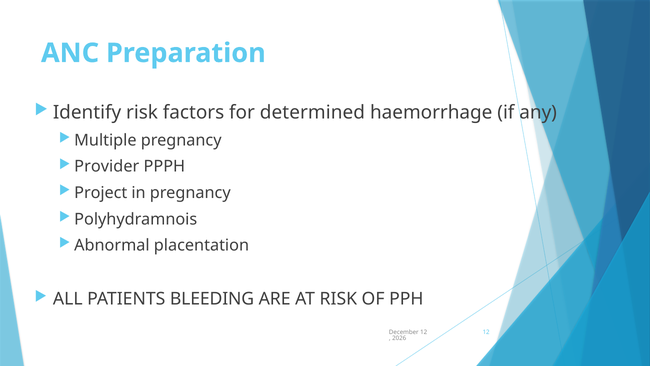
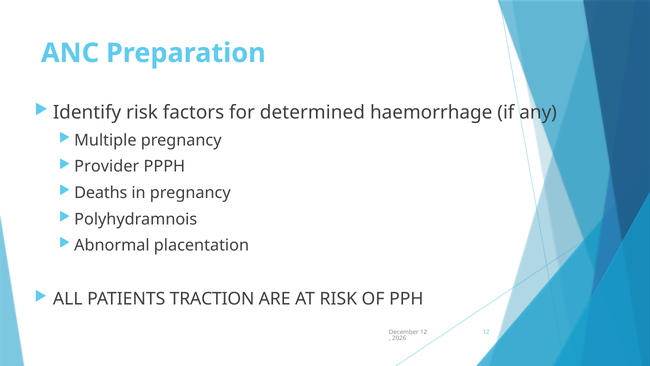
Project: Project -> Deaths (101, 193)
BLEEDING: BLEEDING -> TRACTION (212, 299)
